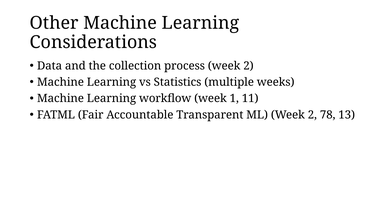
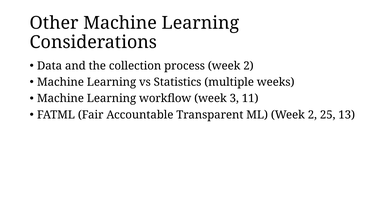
1: 1 -> 3 (234, 99)
78: 78 -> 25 (328, 115)
